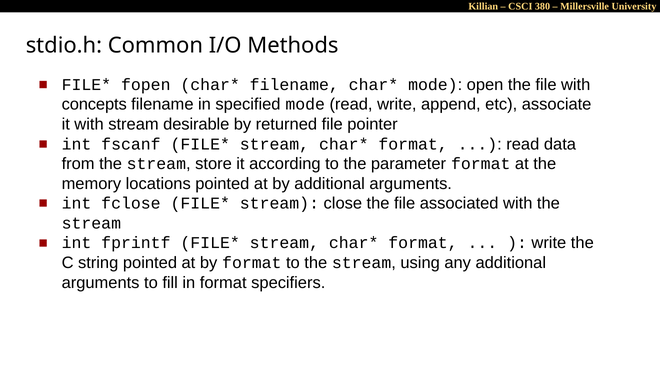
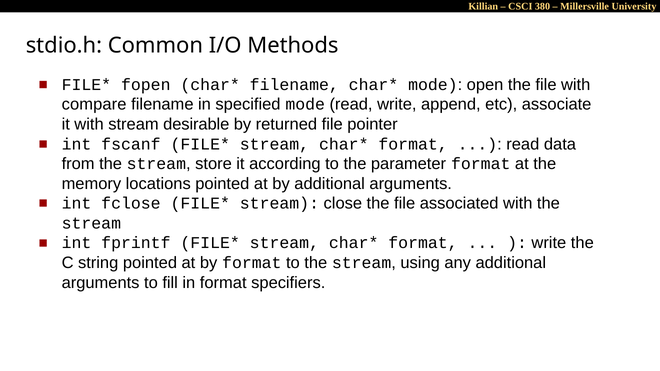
concepts: concepts -> compare (94, 105)
